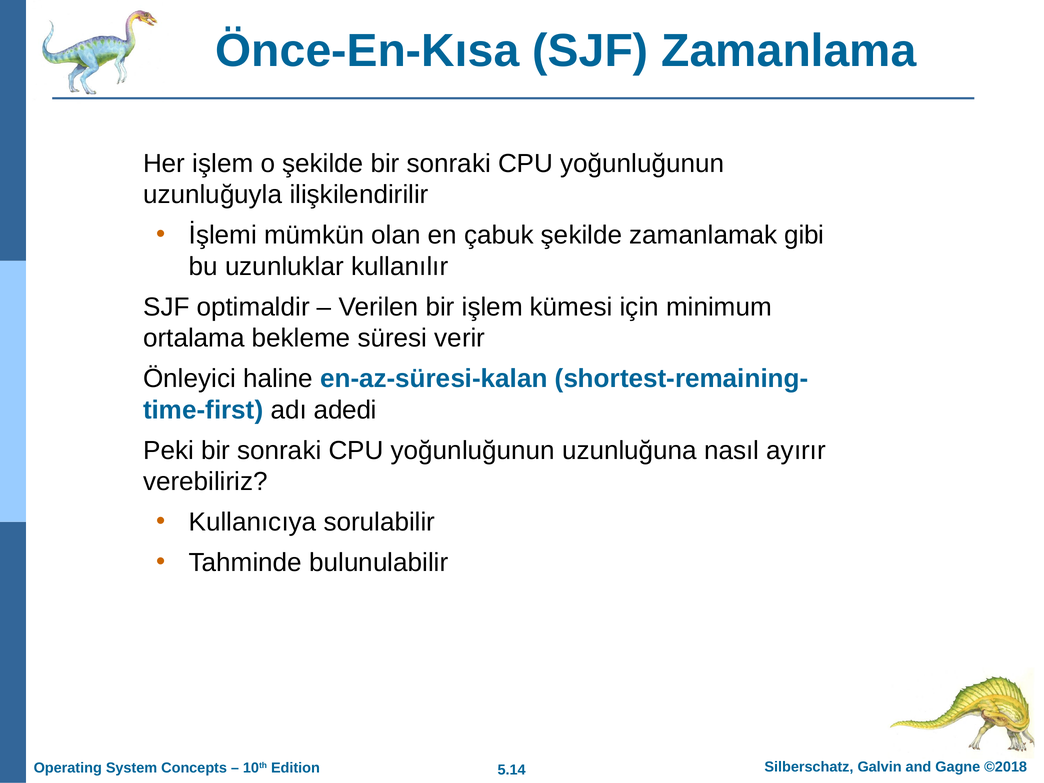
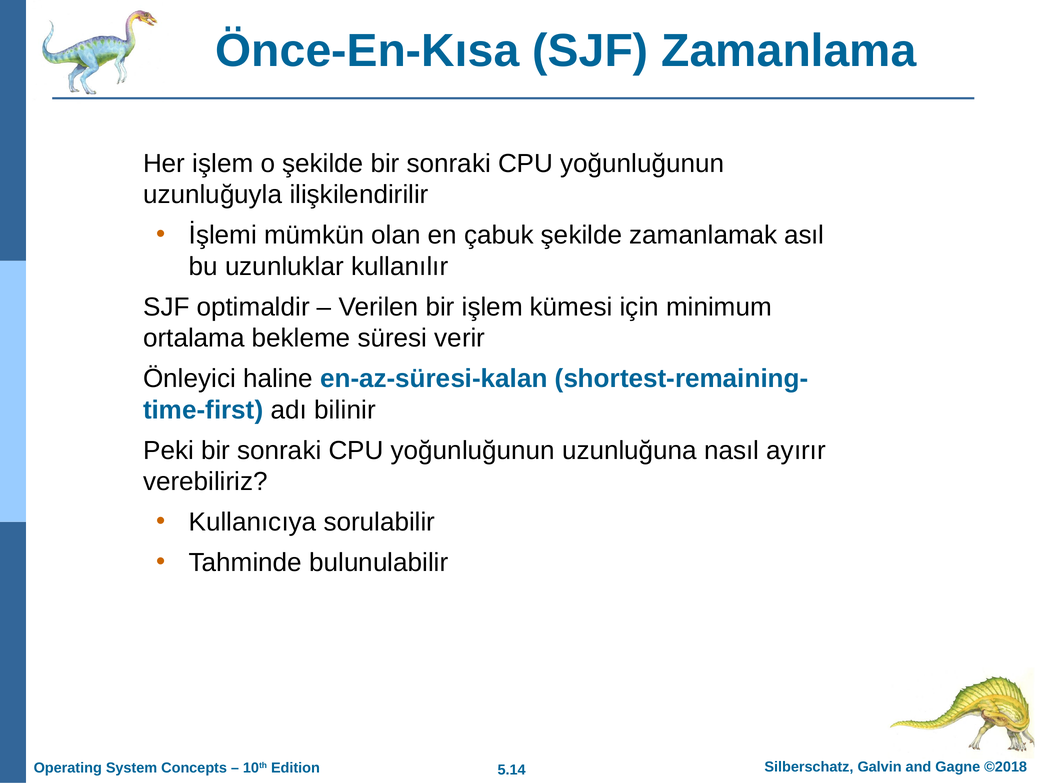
gibi: gibi -> asıl (804, 235)
adedi: adedi -> bilinir (345, 410)
